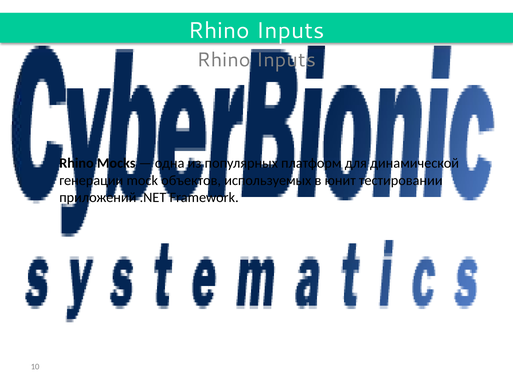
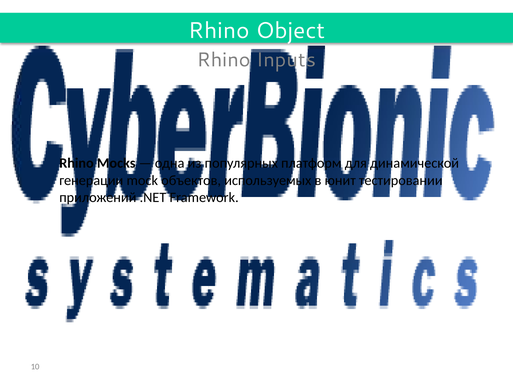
Inputs: Inputs -> Object (290, 31)
